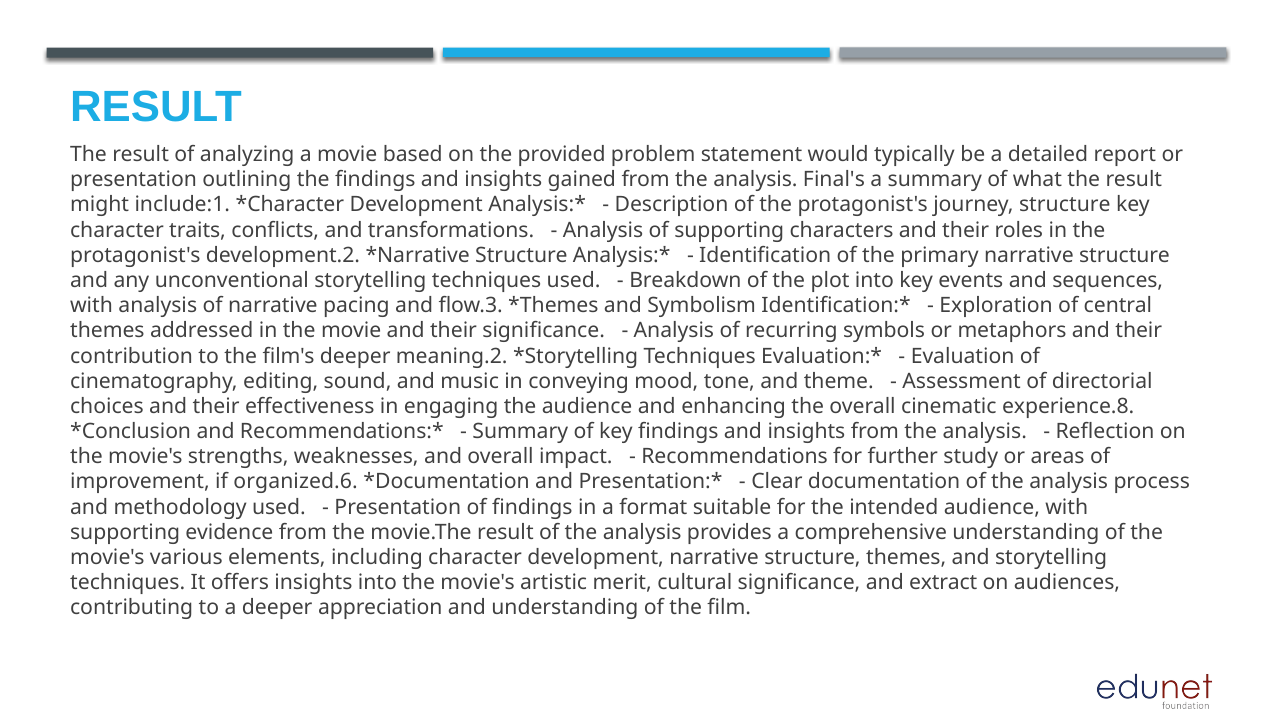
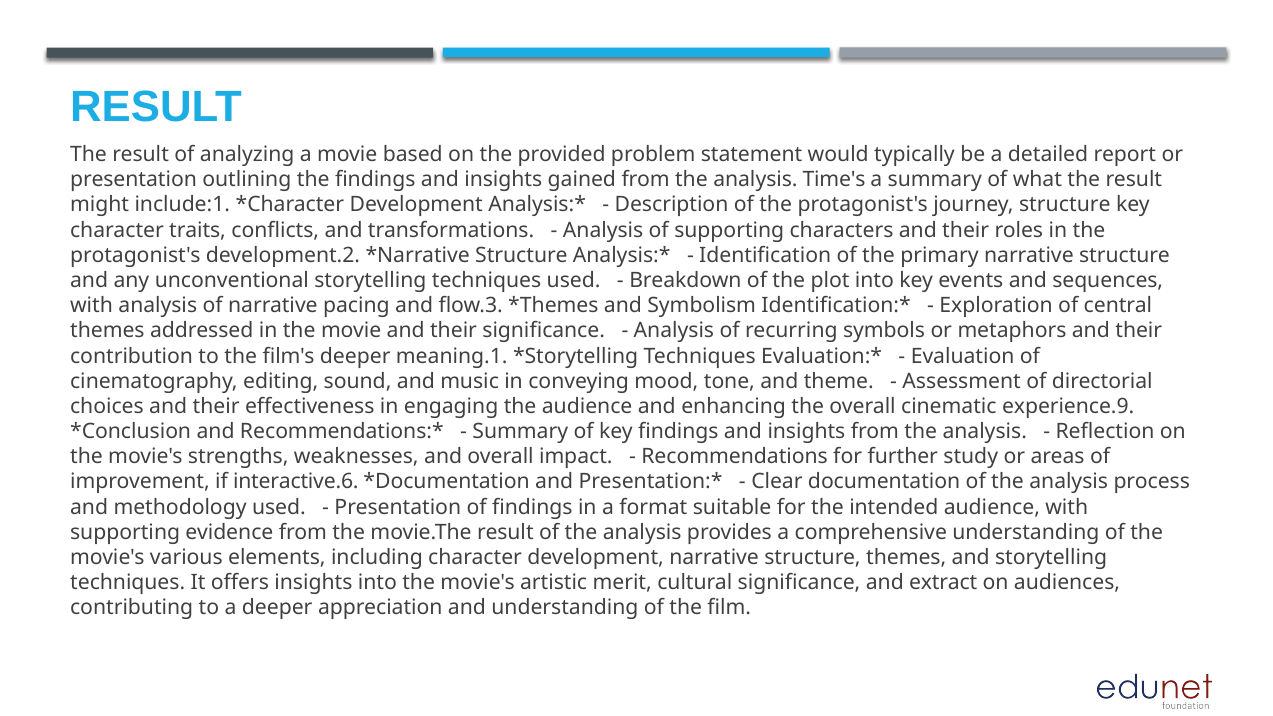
Final's: Final's -> Time's (834, 180)
meaning.2: meaning.2 -> meaning.1 (452, 356)
experience.8: experience.8 -> experience.9 (1068, 406)
organized.6: organized.6 -> interactive.6 (296, 482)
